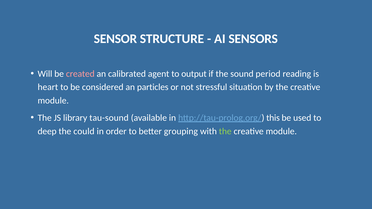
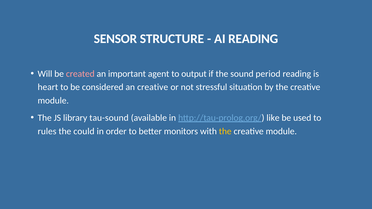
AI SENSORS: SENSORS -> READING (253, 39)
calibrated: calibrated -> important (127, 74)
an particles: particles -> creative (153, 87)
this: this -> like (273, 118)
deep: deep -> rules (47, 131)
grouping: grouping -> monitors (181, 131)
the colour: light green -> yellow (225, 131)
